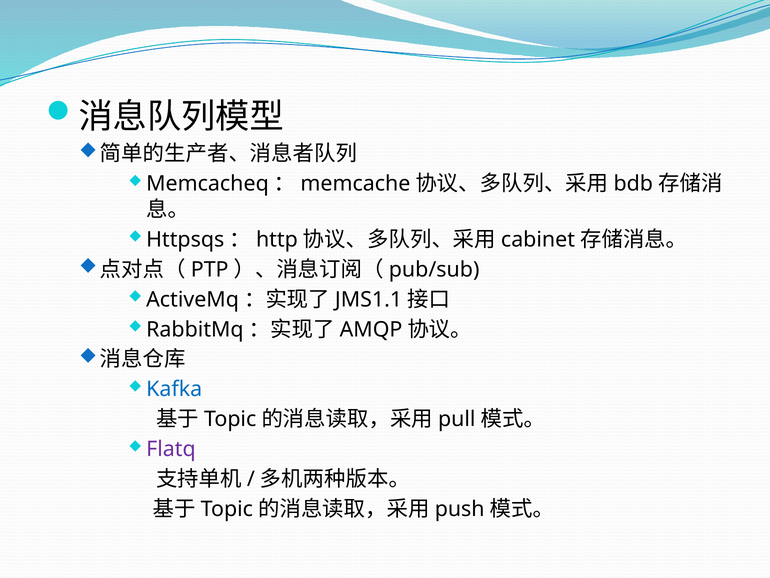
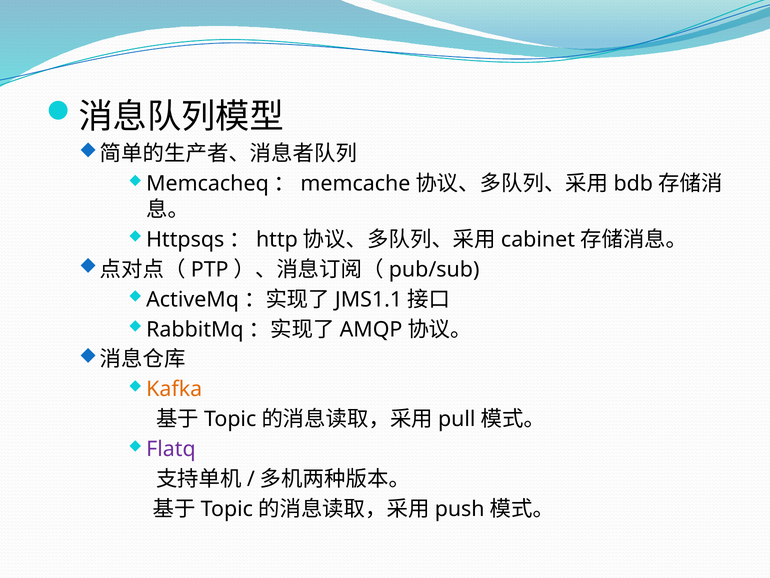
Kafka colour: blue -> orange (174, 389)
